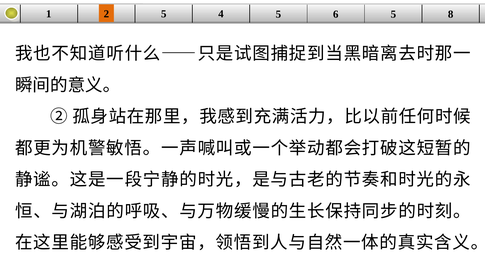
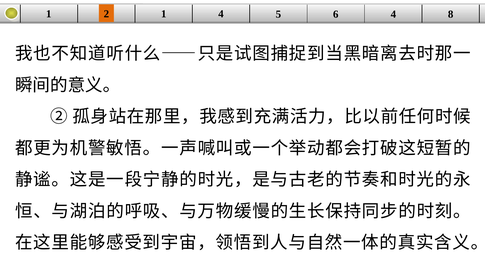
2 5: 5 -> 1 (164, 14)
6 5: 5 -> 4 (393, 14)
